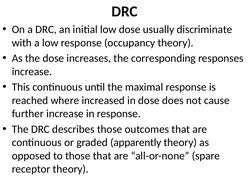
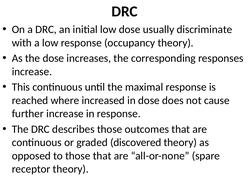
apparently: apparently -> discovered (136, 142)
